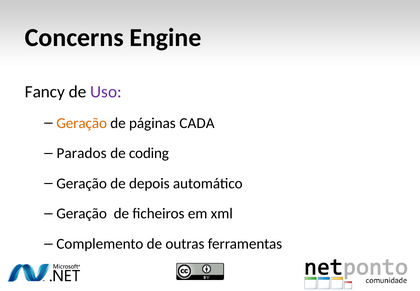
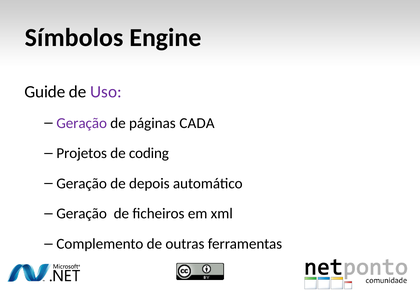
Concerns: Concerns -> Símbolos (74, 38)
Fancy: Fancy -> Guide (45, 92)
Geração colour: orange -> purple (82, 123)
Parados: Parados -> Projetos (82, 153)
